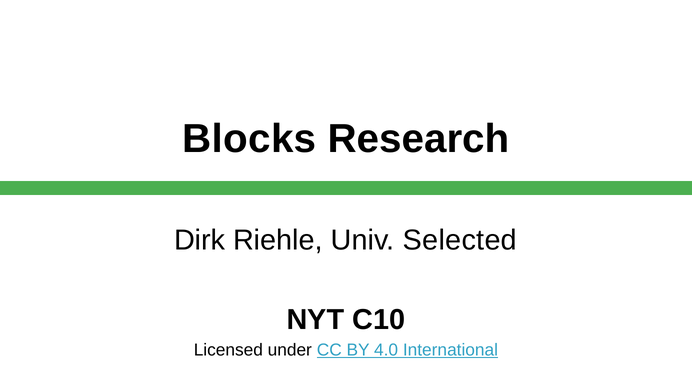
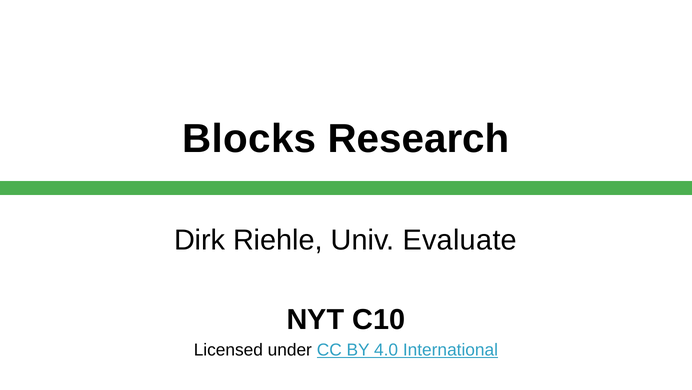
Selected: Selected -> Evaluate (460, 240)
